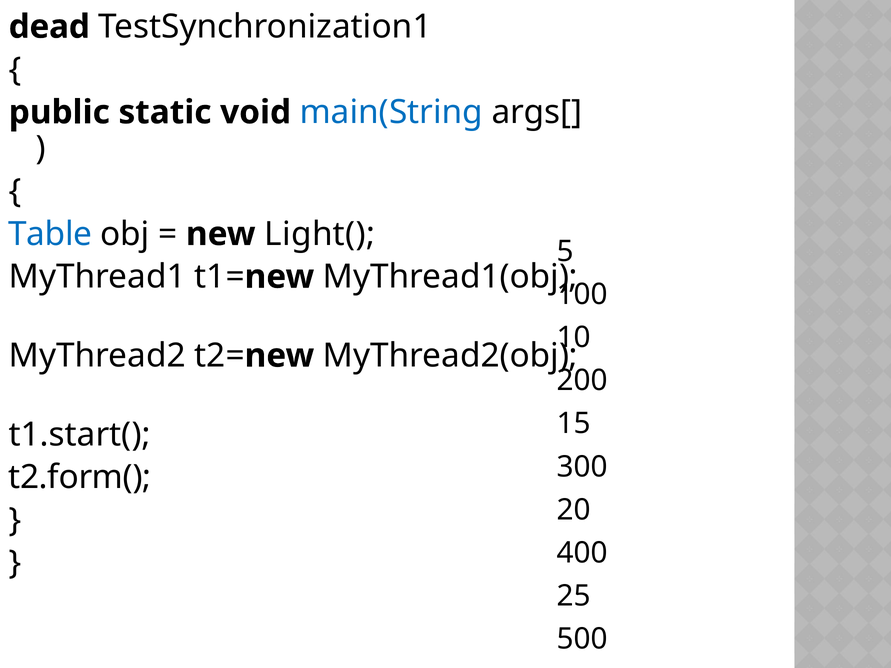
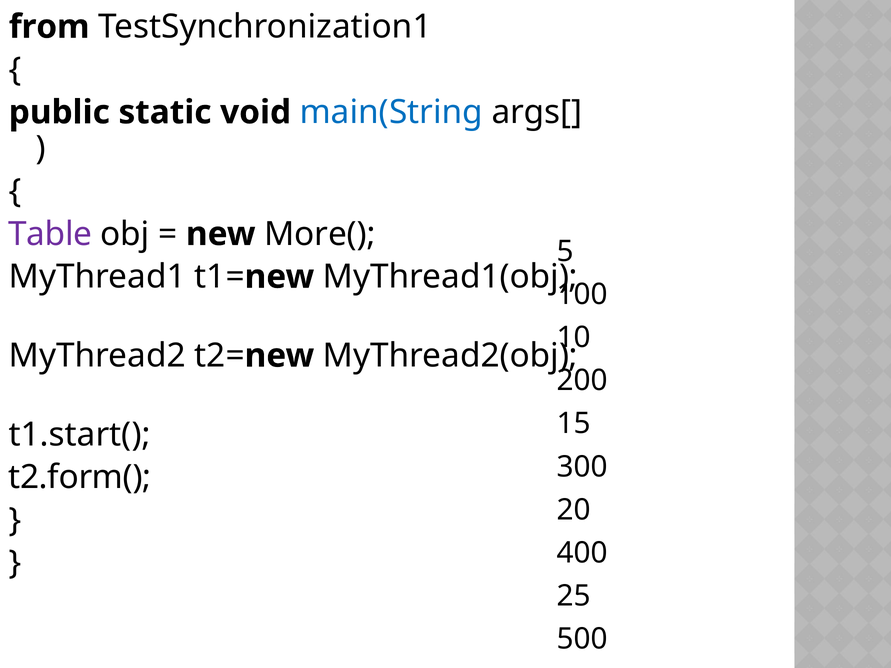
dead: dead -> from (49, 27)
Table colour: blue -> purple (50, 234)
Light(: Light( -> More( (320, 234)
